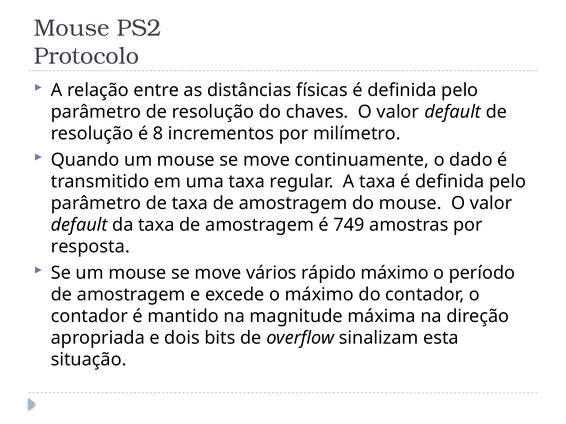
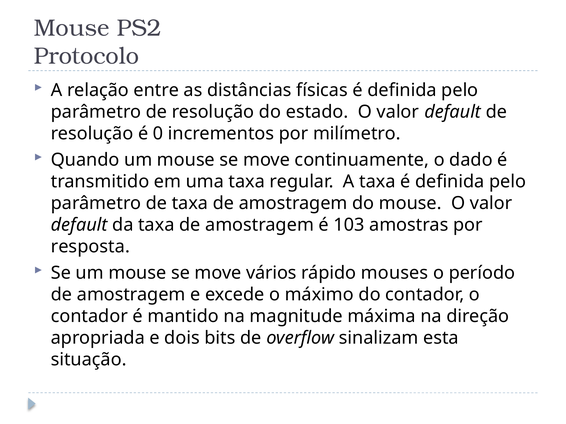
chaves: chaves -> estado (317, 112)
8: 8 -> 0 (158, 134)
749: 749 -> 103 (349, 225)
rápido máximo: máximo -> mouses (395, 273)
